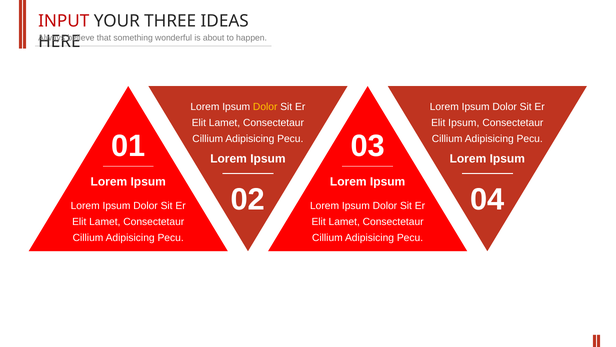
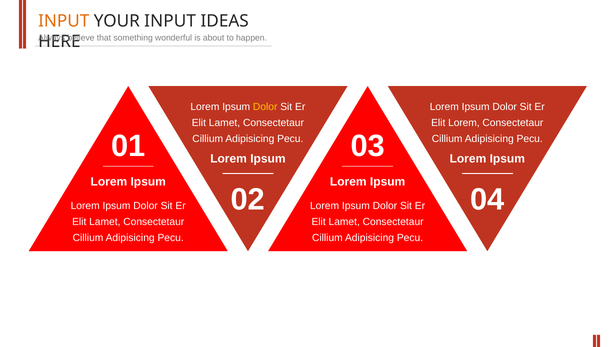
INPUT colour: red -> orange (64, 21)
YOUR THREE: THREE -> INPUT (170, 21)
Elit Ipsum: Ipsum -> Lorem (464, 123)
